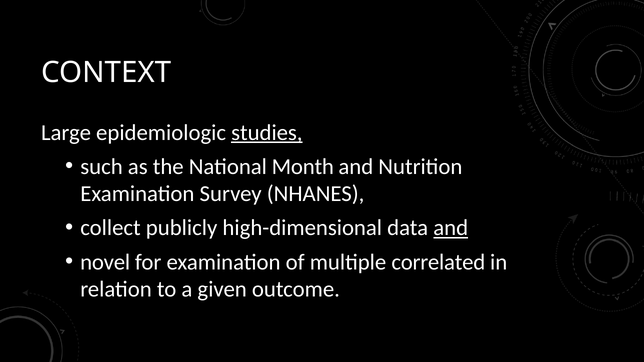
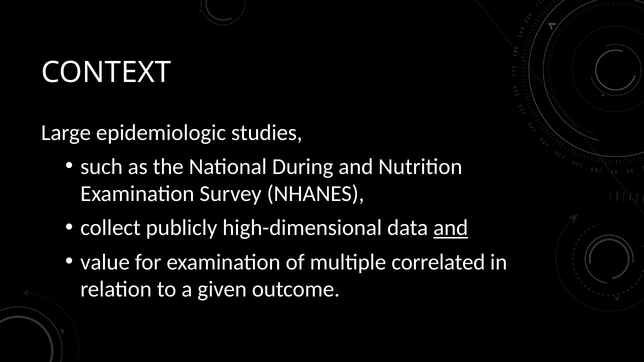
studies underline: present -> none (267, 133)
Month: Month -> During (303, 167)
novel: novel -> value (105, 262)
